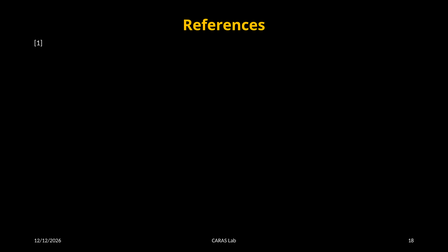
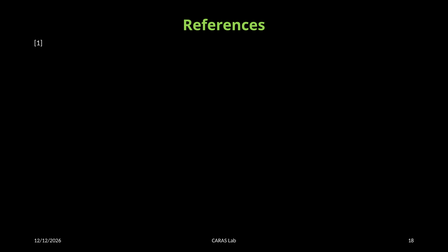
References colour: yellow -> light green (224, 25)
